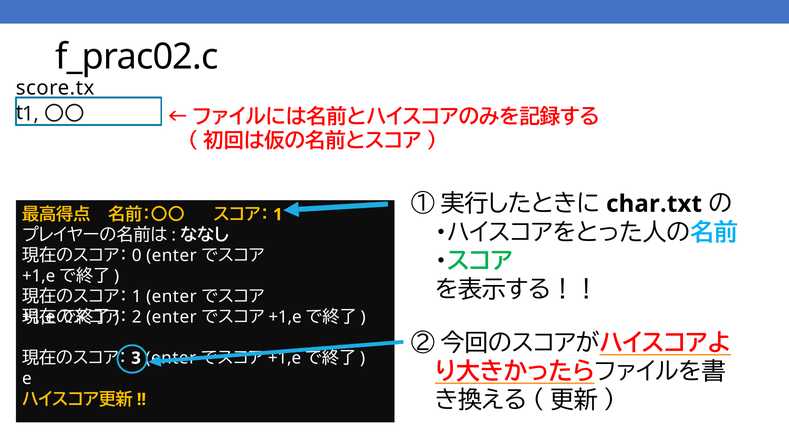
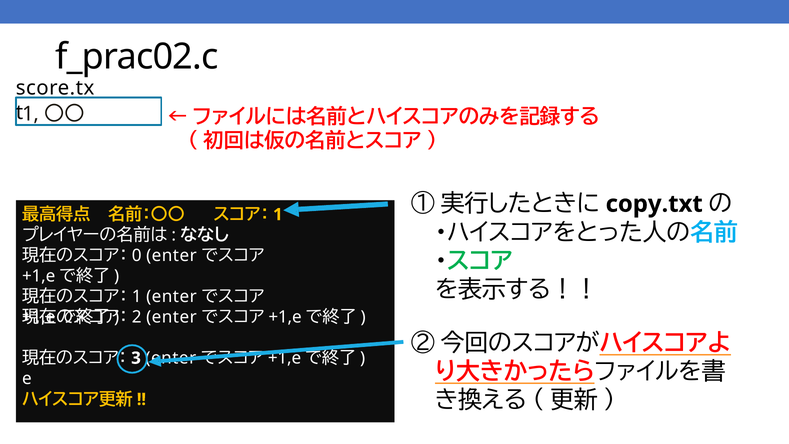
char.txt: char.txt -> copy.txt (654, 204)
